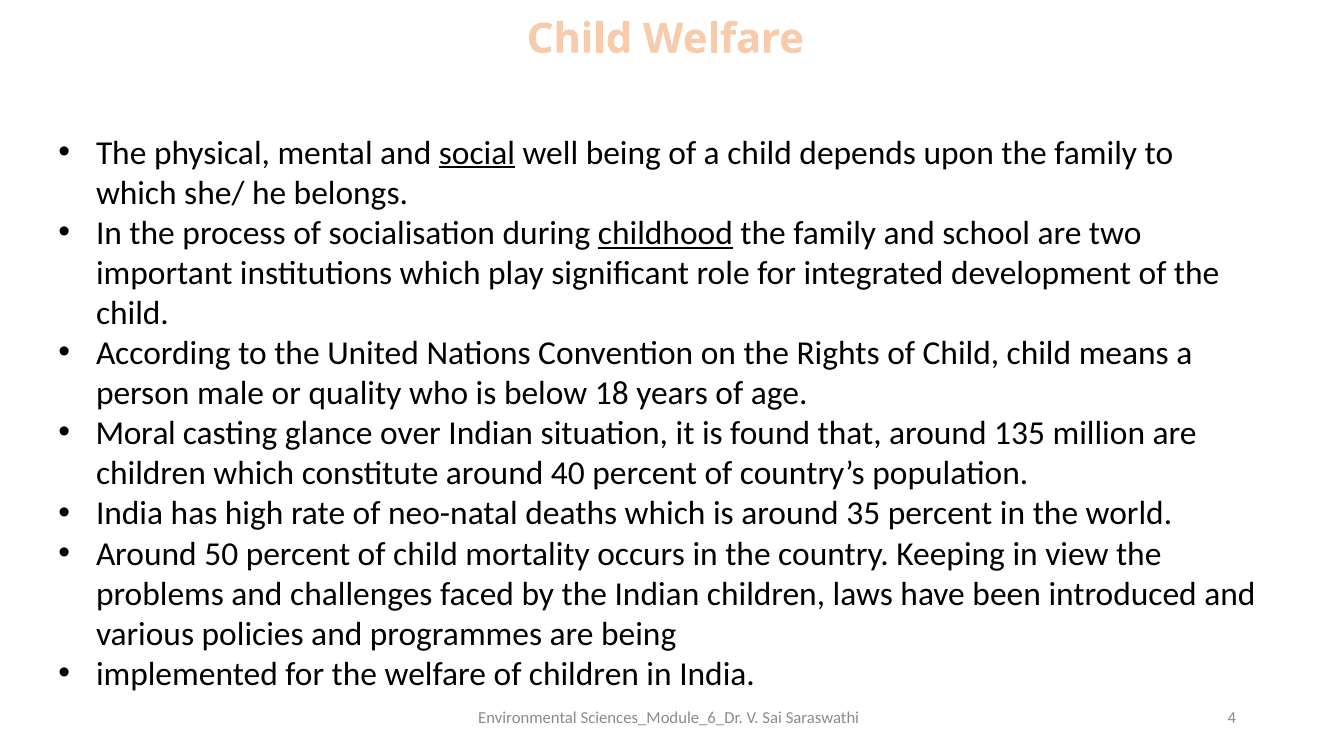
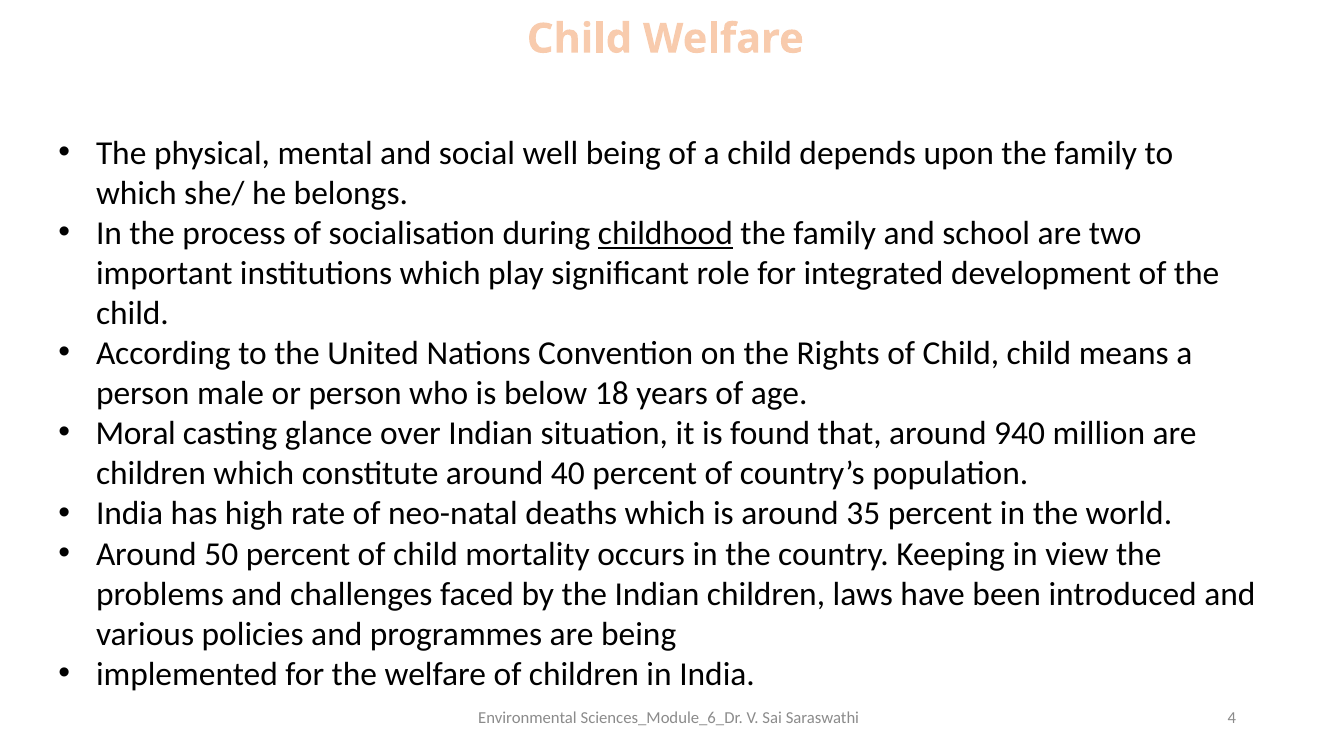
social underline: present -> none (477, 153)
or quality: quality -> person (355, 394)
135: 135 -> 940 (1020, 434)
